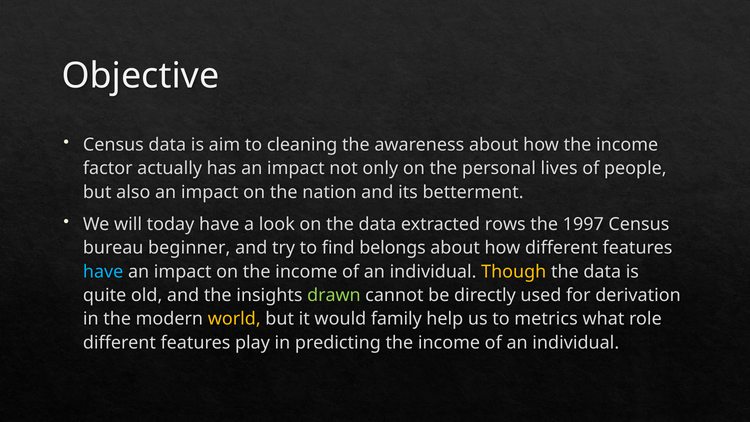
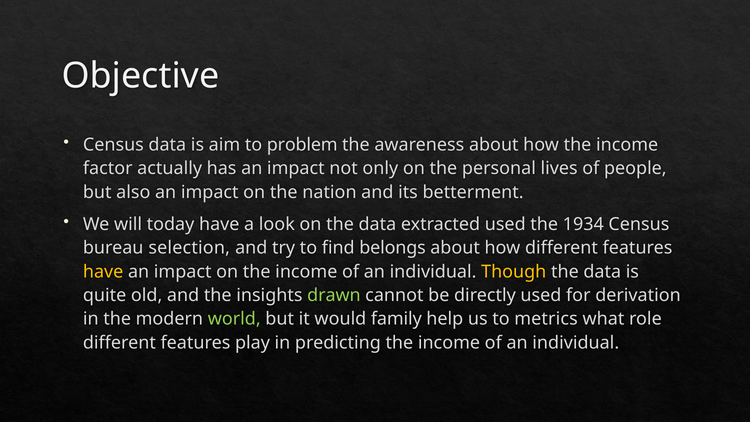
cleaning: cleaning -> problem (302, 145)
extracted rows: rows -> used (505, 224)
1997: 1997 -> 1934 (583, 224)
beginner: beginner -> selection (189, 248)
have colour: light blue -> yellow (103, 271)
world colour: yellow -> light green (234, 319)
